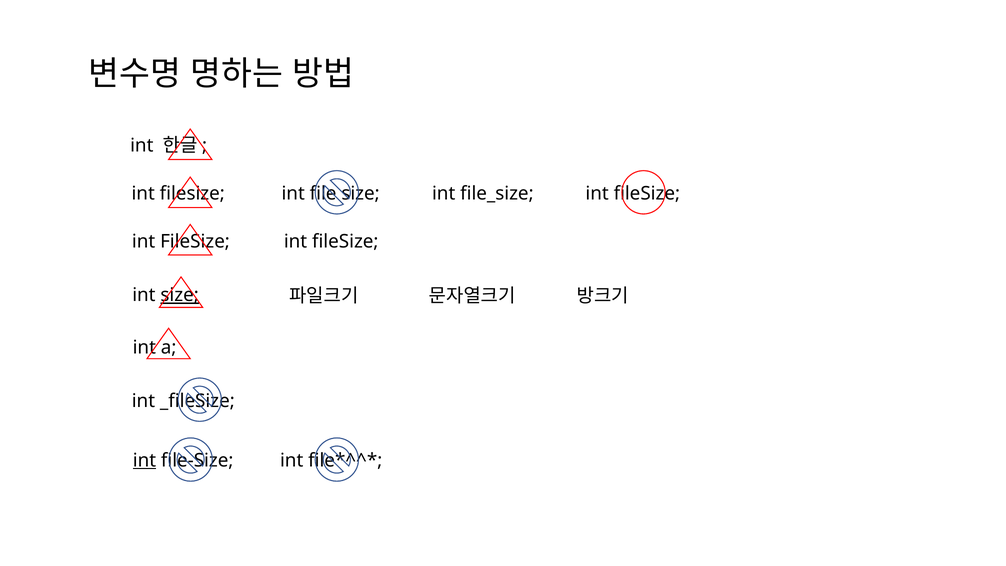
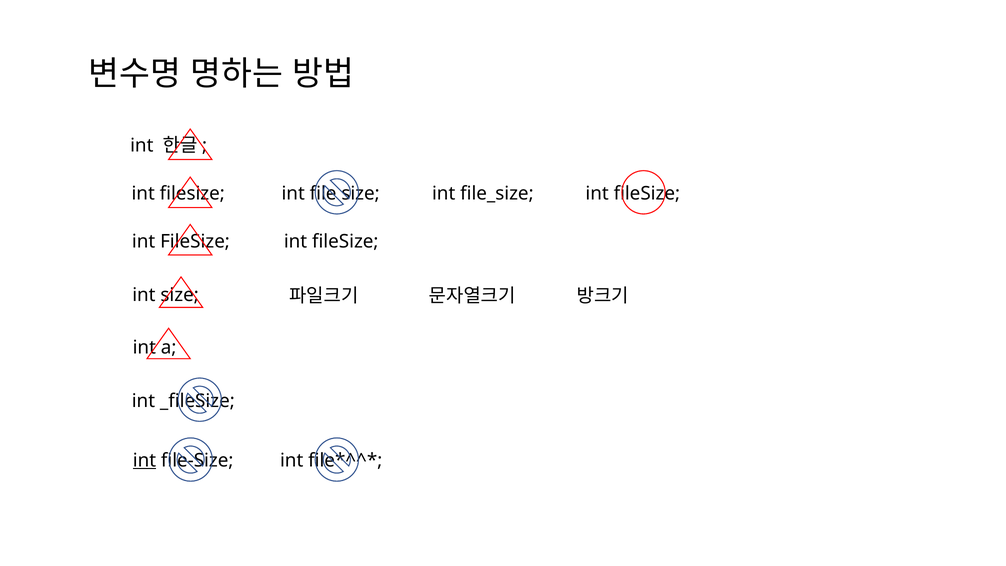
size underline: present -> none (180, 295)
